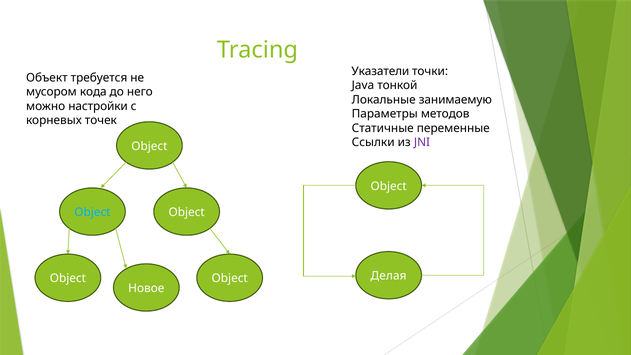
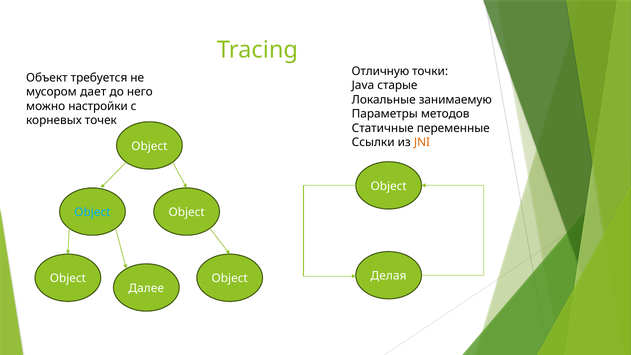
Указатели: Указатели -> Отличную (380, 71)
тонкой: тонкой -> старые (397, 86)
кода: кода -> дает (93, 92)
JNI colour: purple -> orange (422, 142)
Новое: Новое -> Далее (146, 288)
